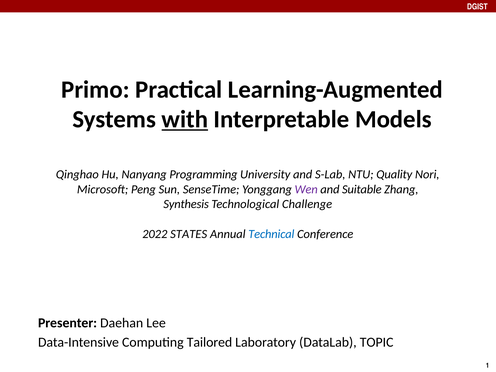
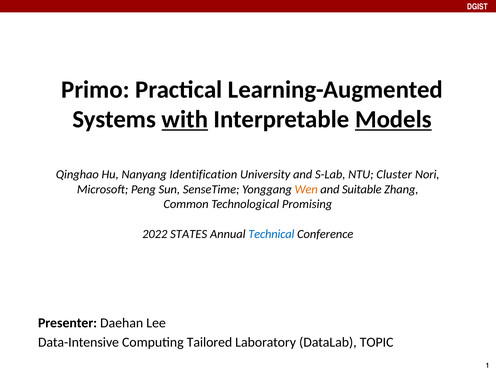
Models underline: none -> present (393, 119)
Programming: Programming -> Identification (203, 174)
Quality: Quality -> Cluster (394, 174)
Wen colour: purple -> orange (306, 189)
Synthesis: Synthesis -> Common (186, 204)
Challenge: Challenge -> Promising (307, 204)
